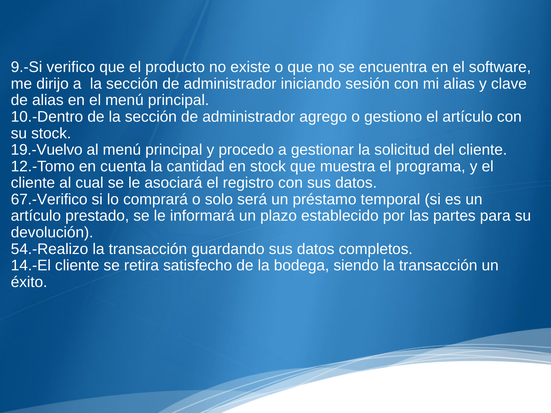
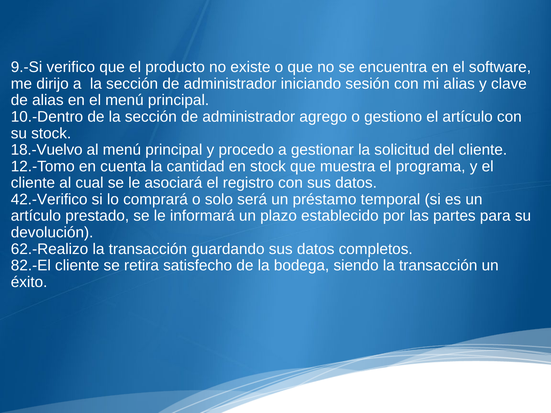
19.-Vuelvo: 19.-Vuelvo -> 18.-Vuelvo (47, 150)
67.-Verifico: 67.-Verifico -> 42.-Verifico (49, 200)
54.-Realizo: 54.-Realizo -> 62.-Realizo (50, 249)
14.-El: 14.-El -> 82.-El (31, 266)
